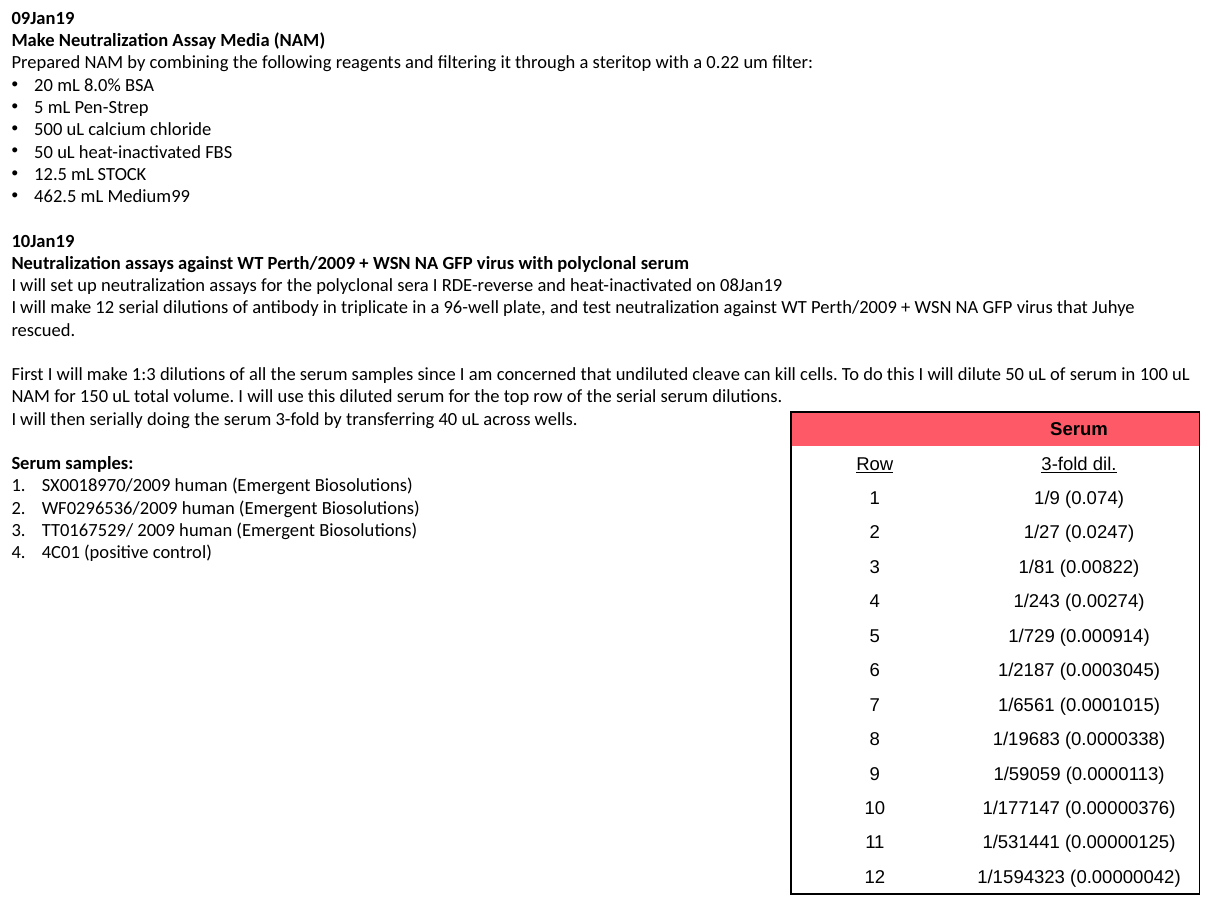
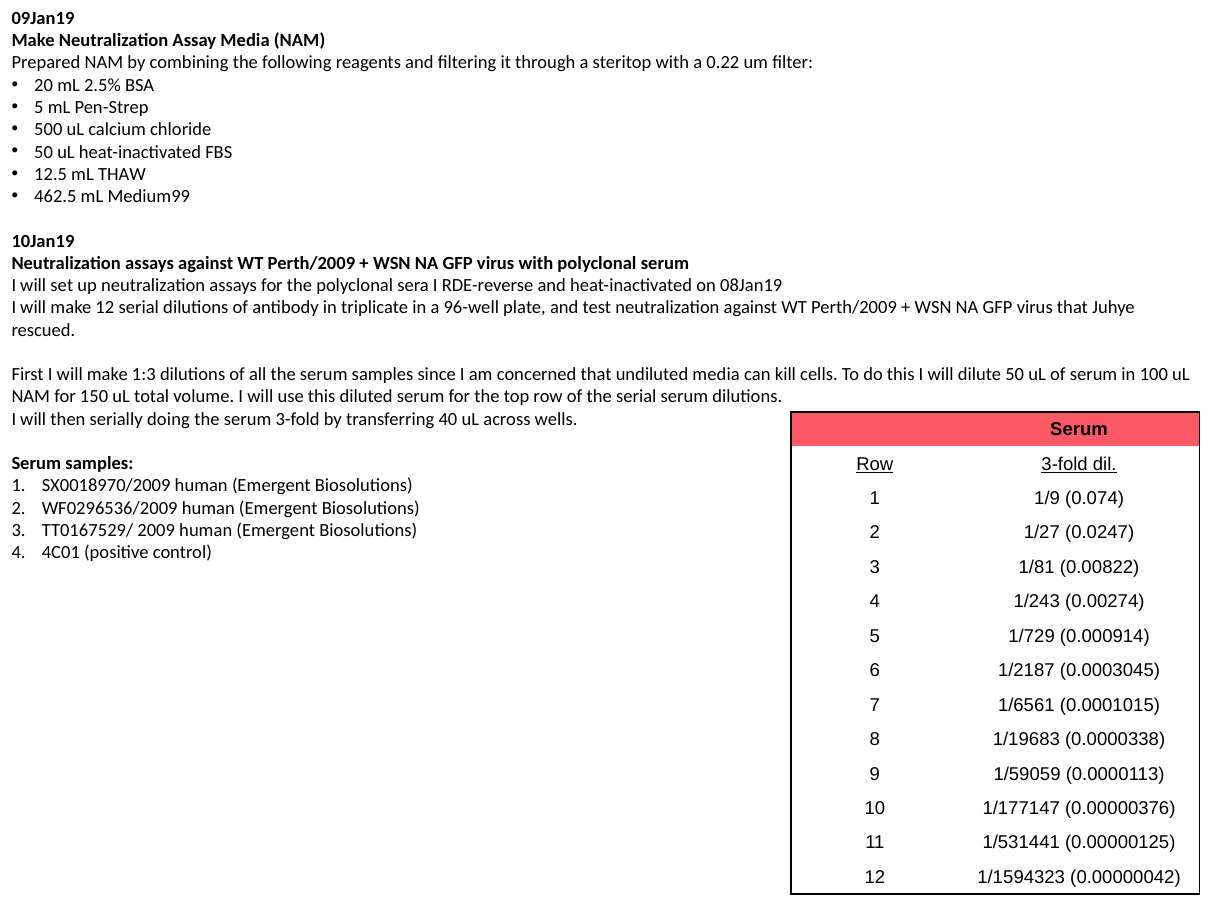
8.0%: 8.0% -> 2.5% (102, 85)
STOCK: STOCK -> THAW (122, 174)
undiluted cleave: cleave -> media (716, 374)
